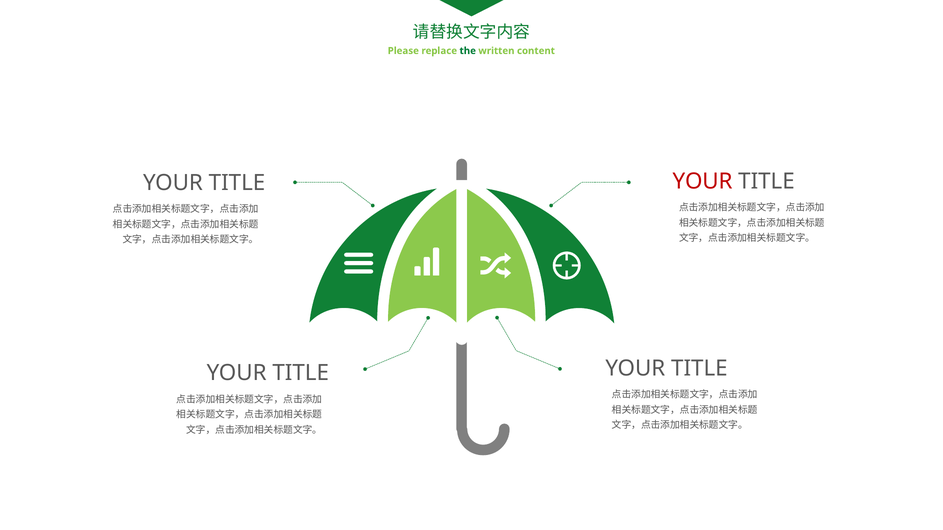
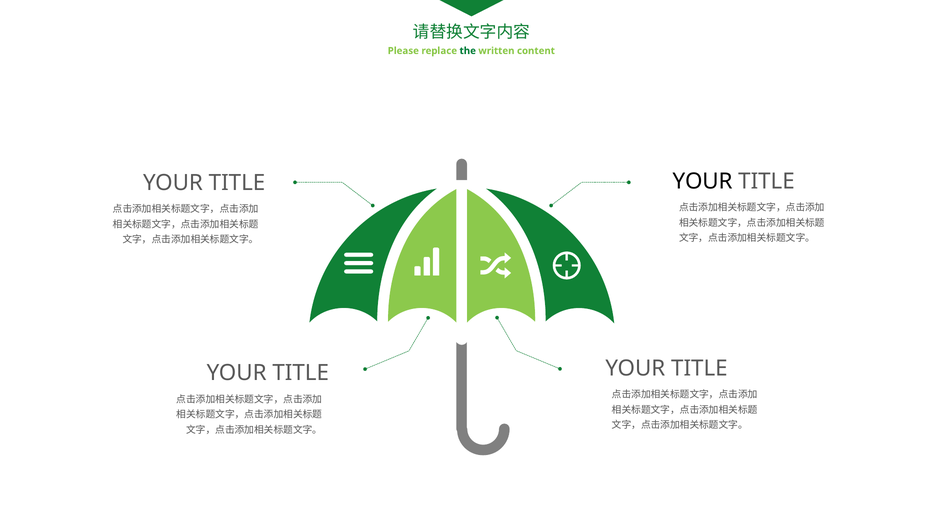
YOUR colour: red -> black (702, 182)
